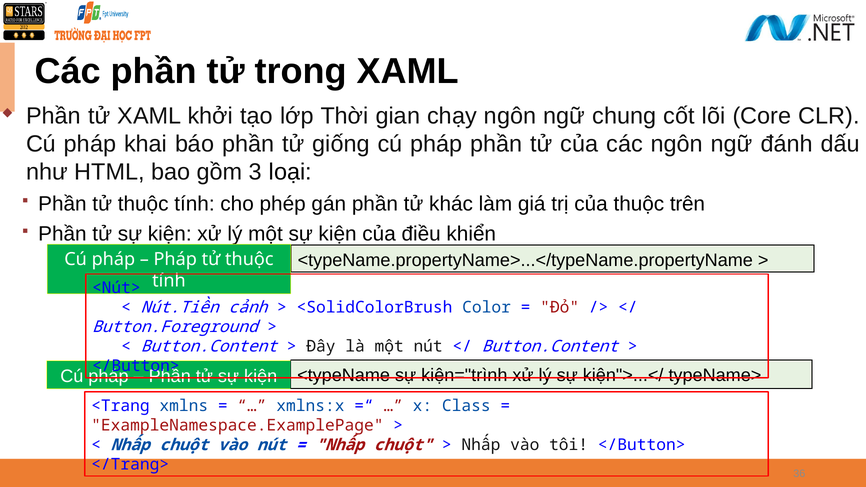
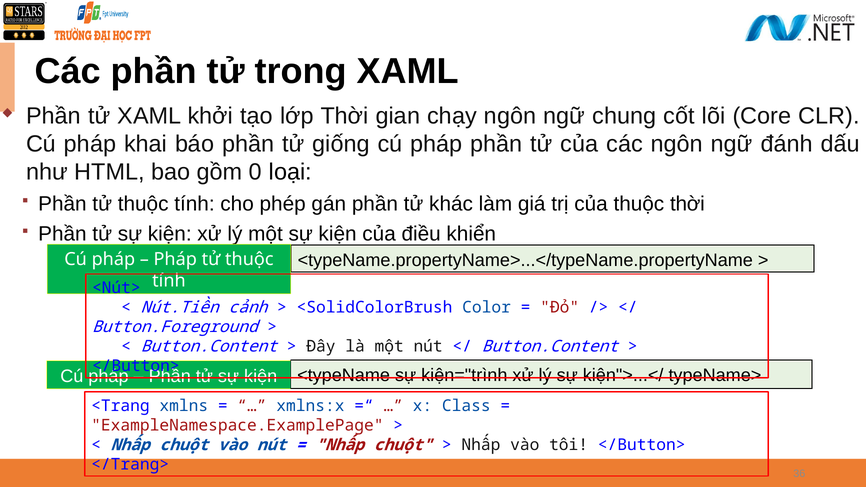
3: 3 -> 0 (256, 172)
thuộc trên: trên -> thời (687, 204)
